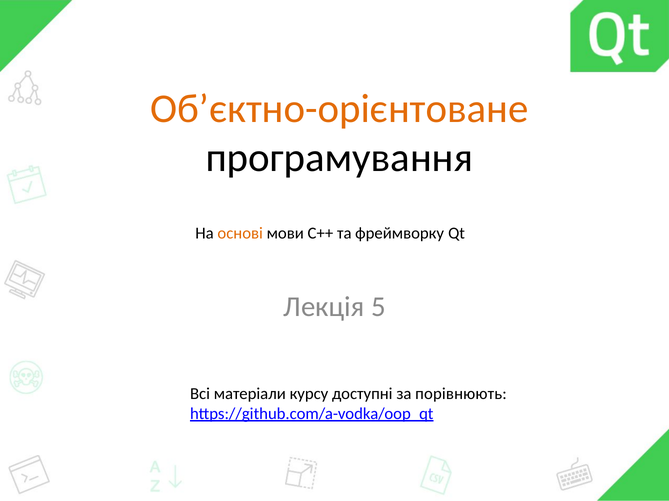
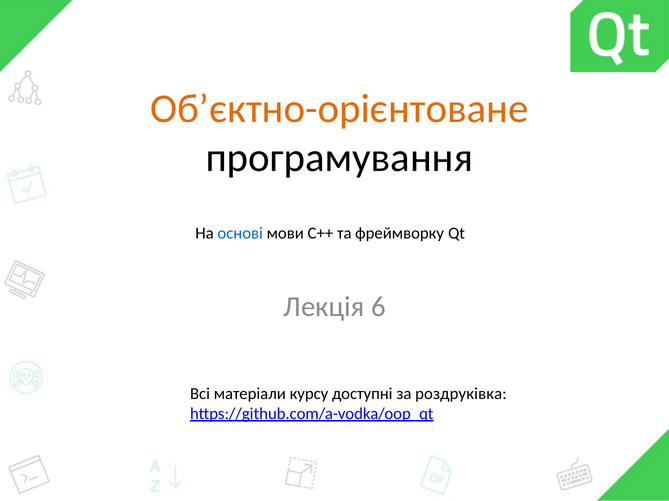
основі colour: orange -> blue (240, 233)
5: 5 -> 6 (378, 307)
порівнюють: порівнюють -> роздруківка (461, 394)
